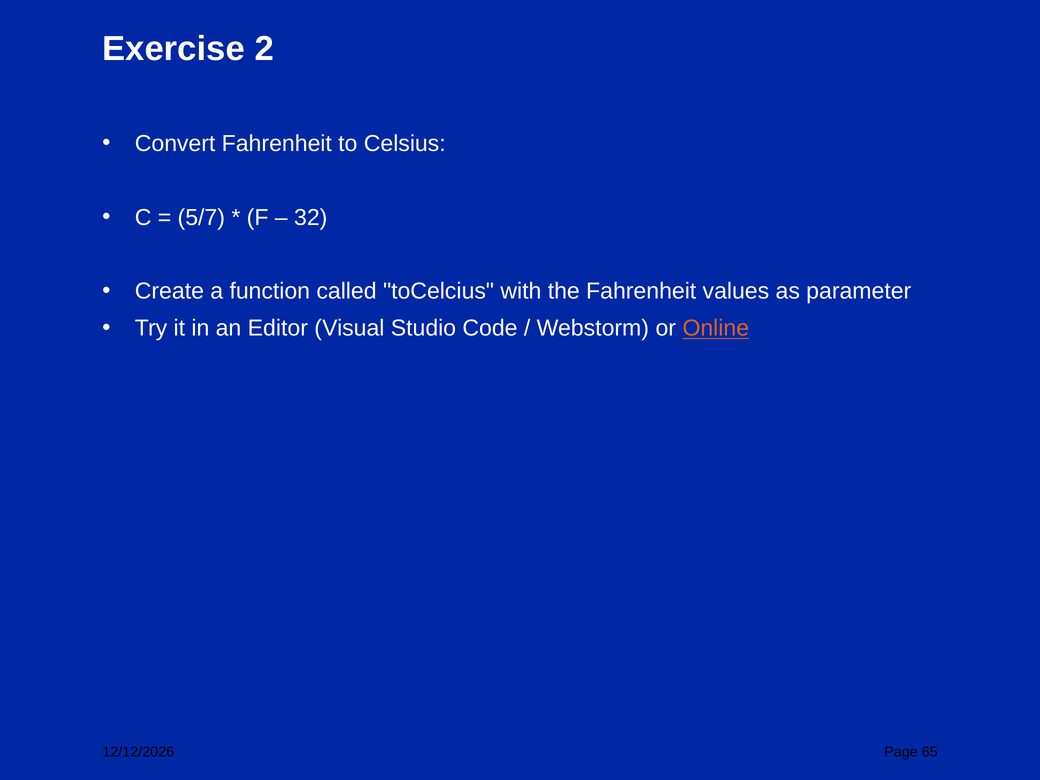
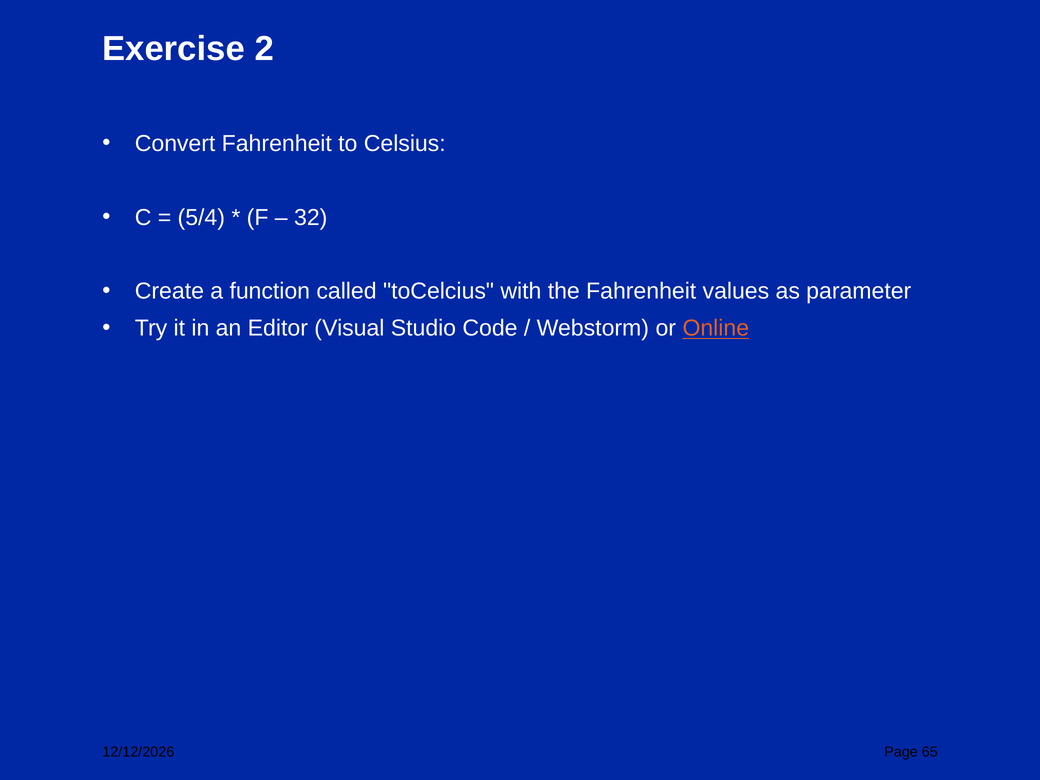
5/7: 5/7 -> 5/4 (201, 217)
